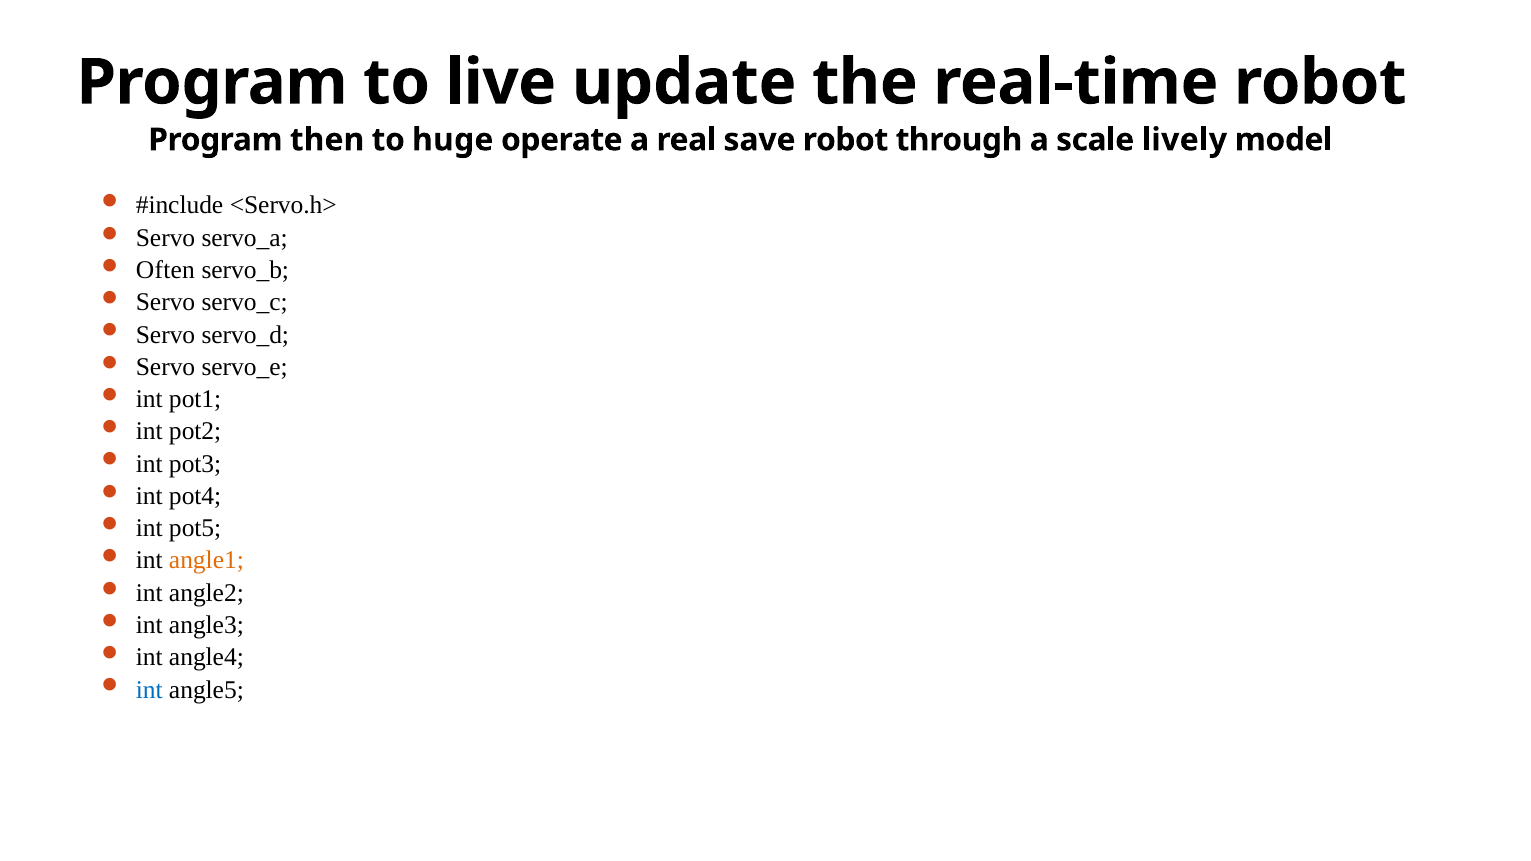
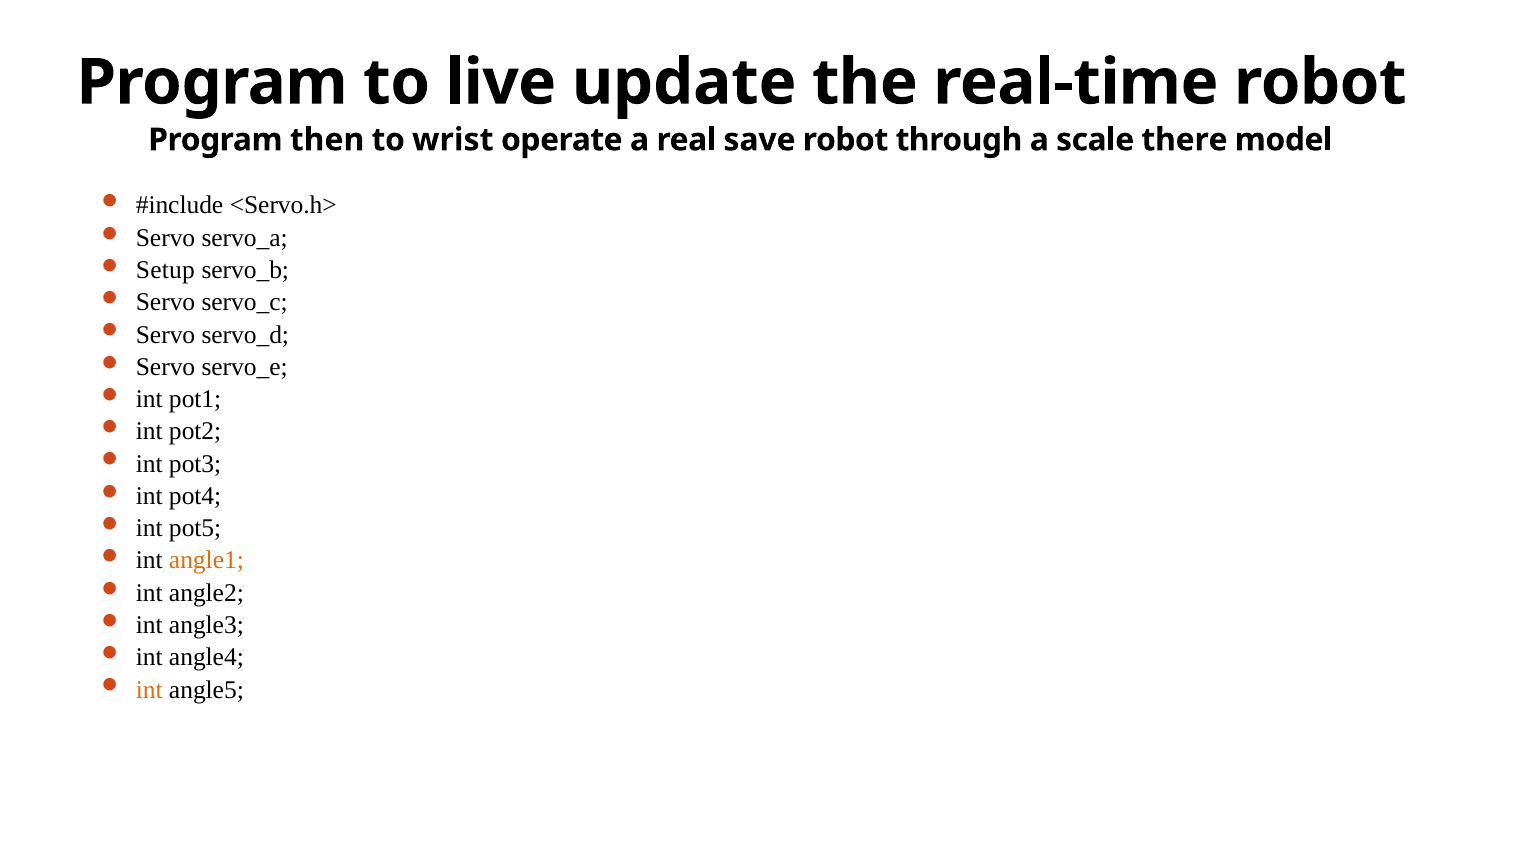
huge: huge -> wrist (453, 140)
lively: lively -> there (1185, 140)
Often: Often -> Setup (165, 270)
int colour: blue -> orange (149, 690)
